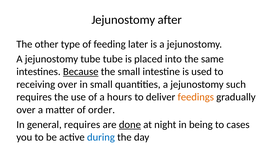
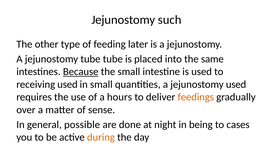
after: after -> such (170, 20)
receiving over: over -> used (67, 85)
jejunostomy such: such -> used (236, 85)
order: order -> sense (102, 110)
general requires: requires -> possible (82, 125)
done underline: present -> none (130, 125)
during colour: blue -> orange (101, 138)
